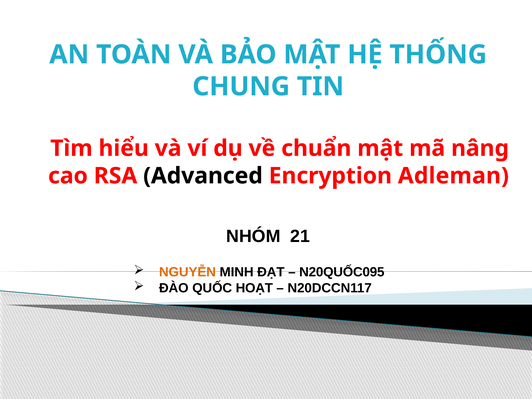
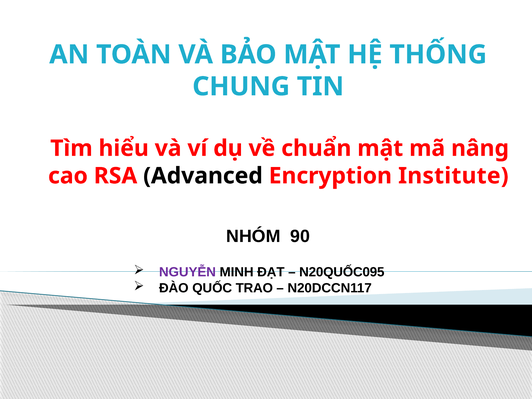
Adleman: Adleman -> Institute (453, 176)
21: 21 -> 90 (300, 236)
NGUYỄN colour: orange -> purple (187, 272)
HOẠT: HOẠT -> TRAO (254, 288)
